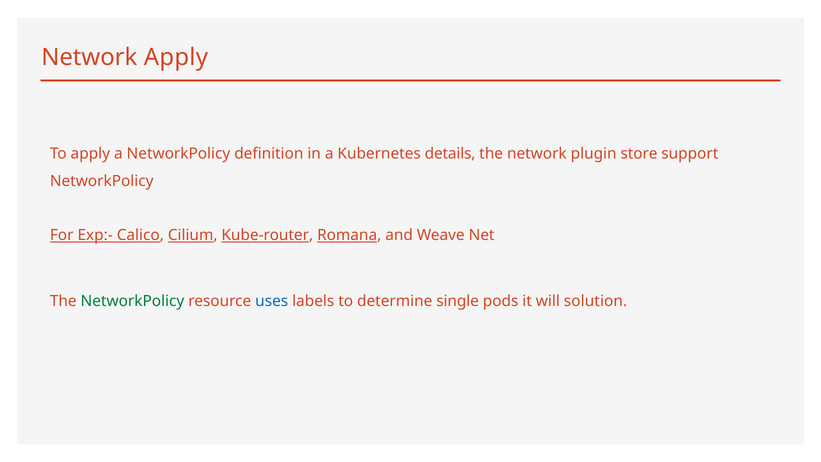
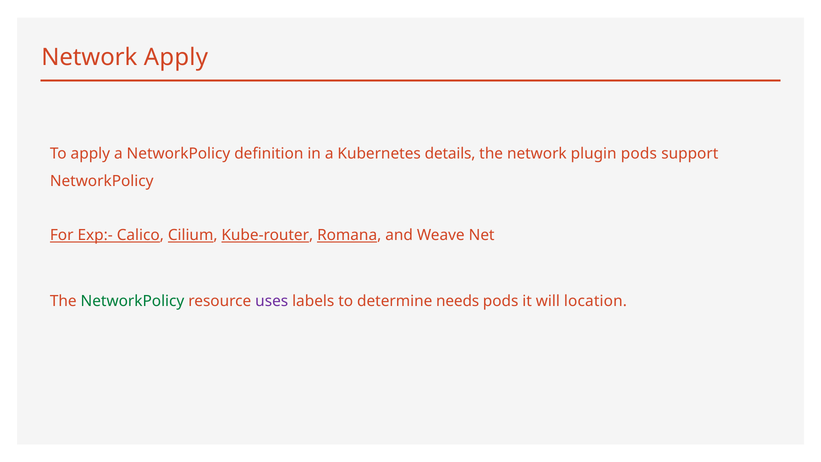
plugin store: store -> pods (639, 153)
uses colour: blue -> purple (272, 301)
single: single -> needs (458, 301)
solution: solution -> location (595, 301)
